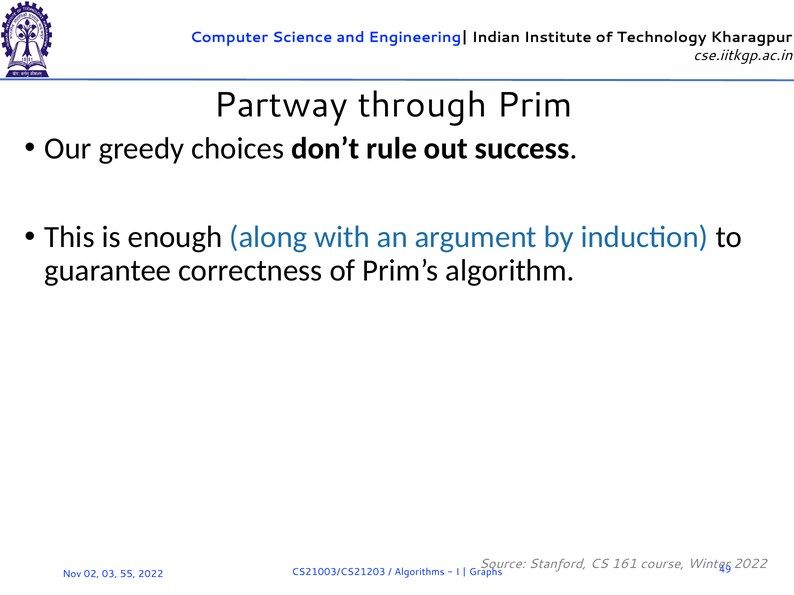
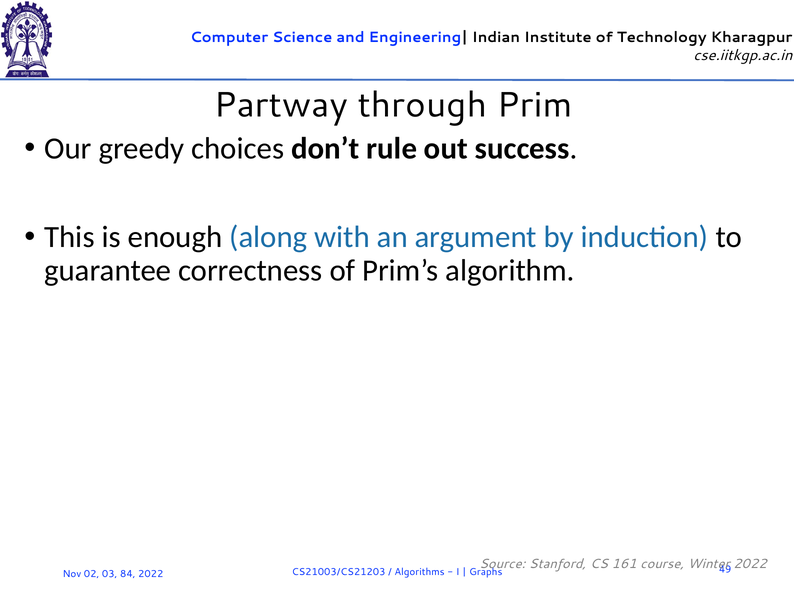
55: 55 -> 84 (128, 574)
